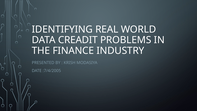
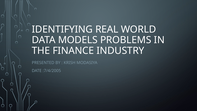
CREADIT: CREADIT -> MODELS (78, 40)
